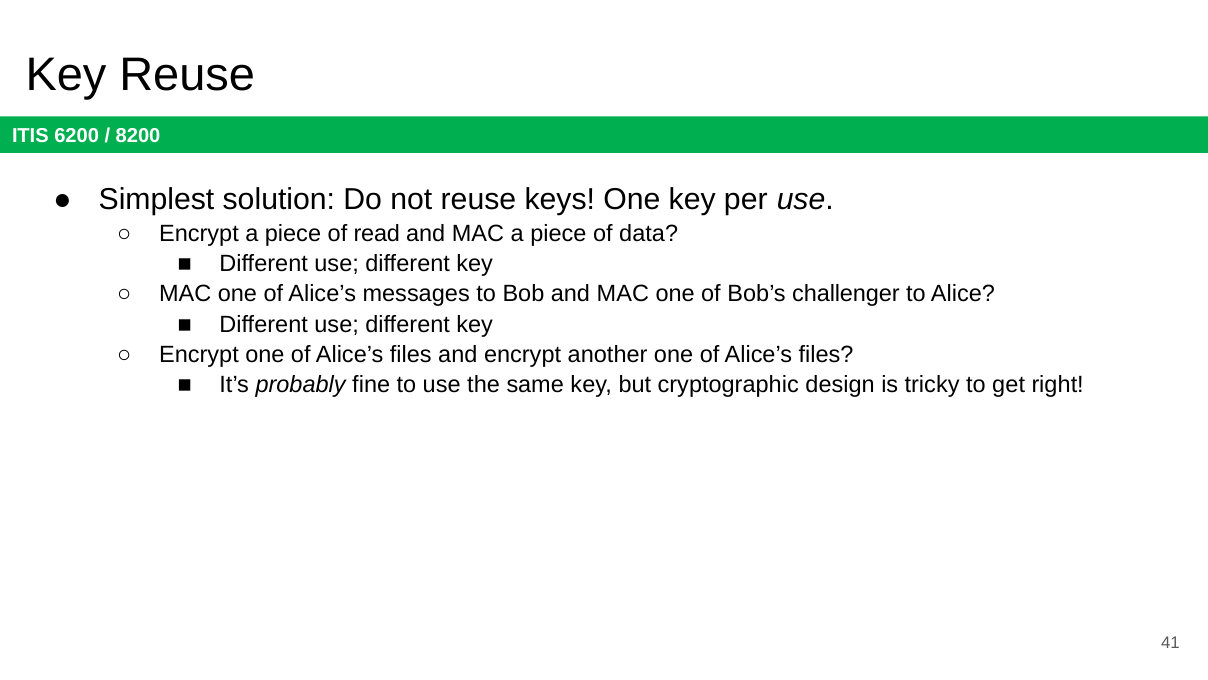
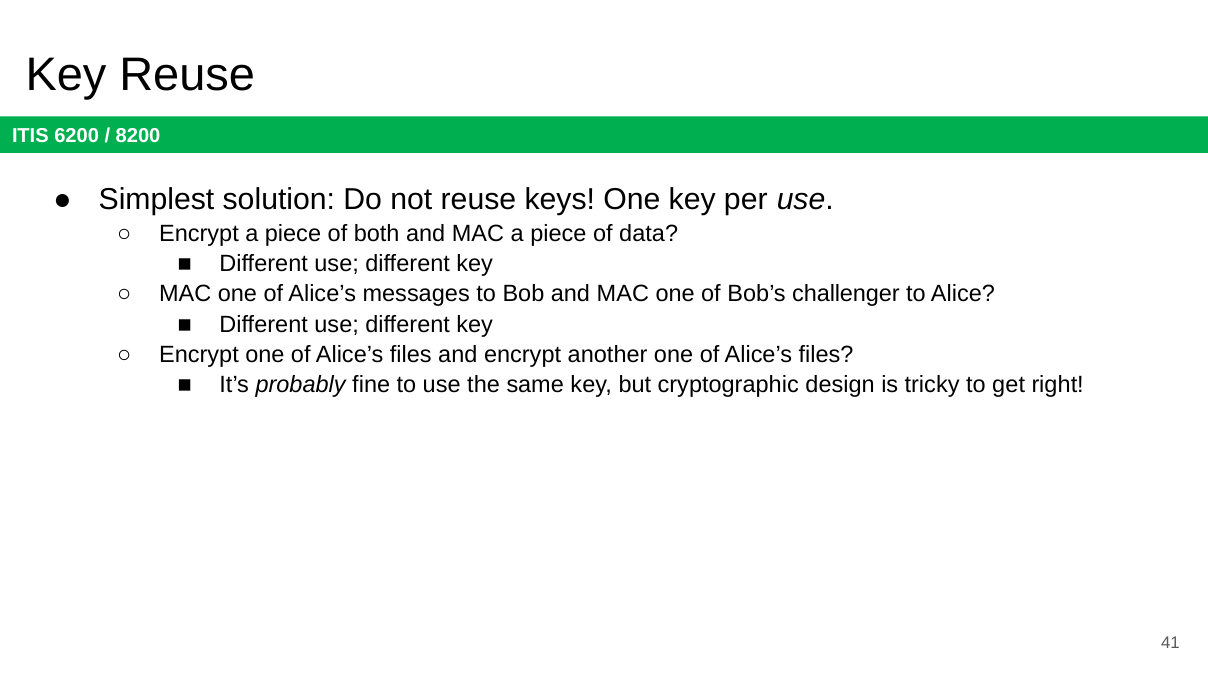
read: read -> both (377, 233)
